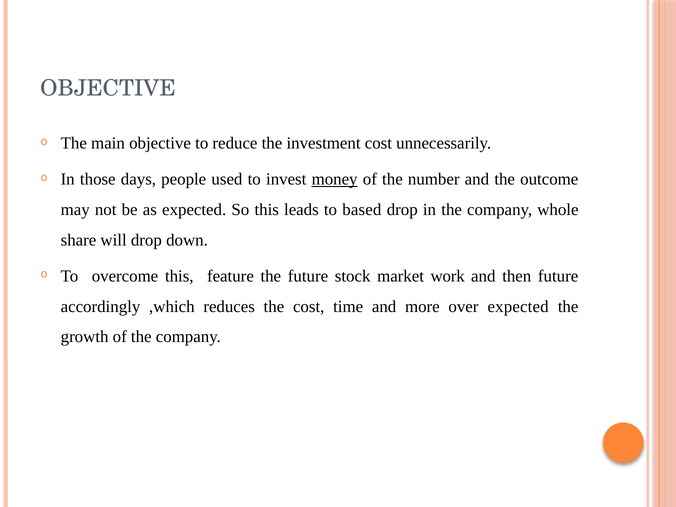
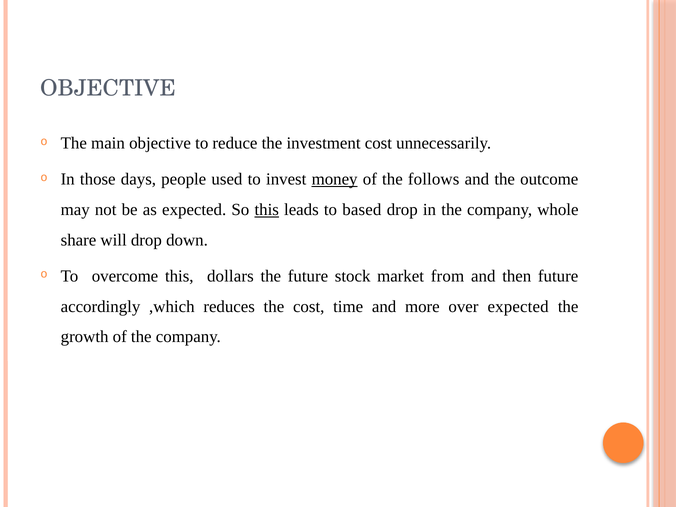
number: number -> follows (434, 179)
this underline: none -> present (267, 210)
feature: feature -> dollars (230, 276)
work: work -> from (447, 276)
